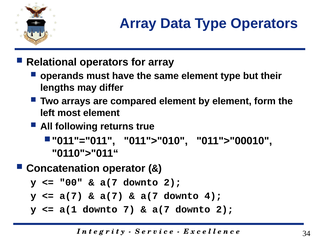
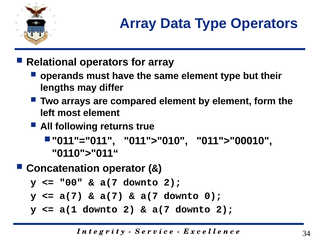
4: 4 -> 0 (213, 196)
a(1 downto 7: 7 -> 2 (129, 209)
